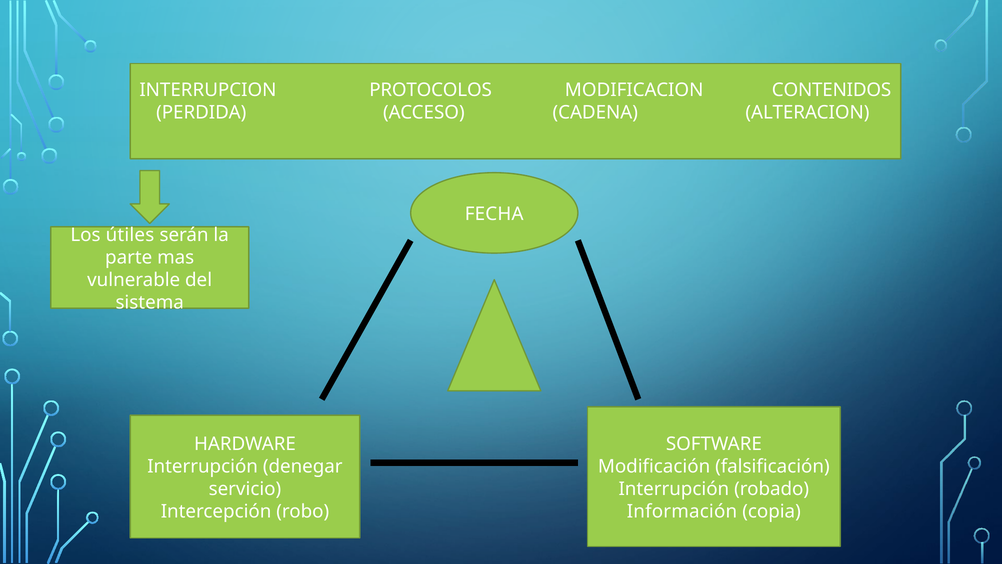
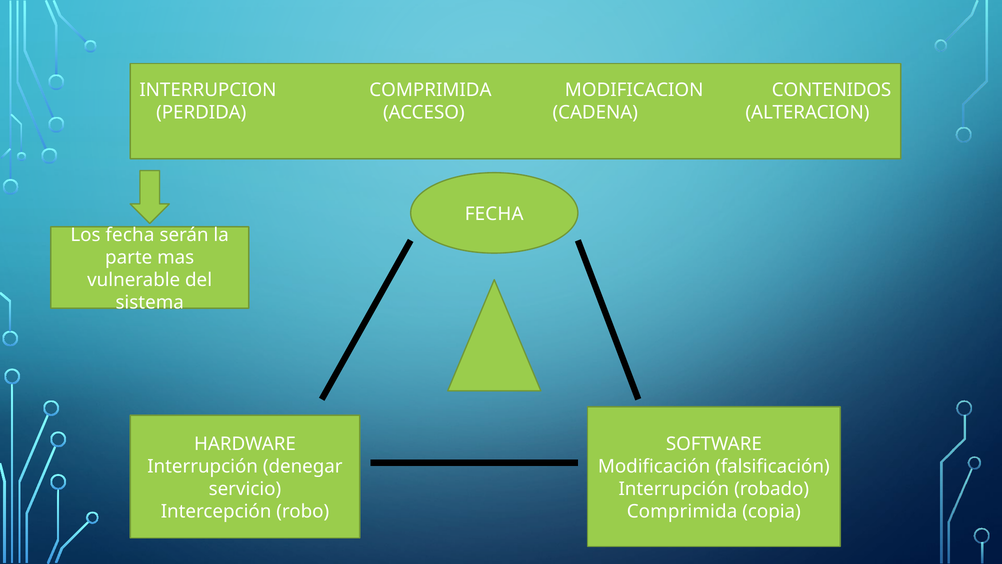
INTERRUPCION PROTOCOLOS: PROTOCOLOS -> COMPRIMIDA (430, 90)
Los útiles: útiles -> fecha (130, 235)
Información: Información -> Comprimida (682, 511)
